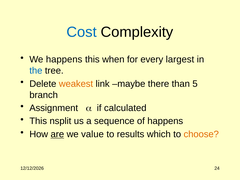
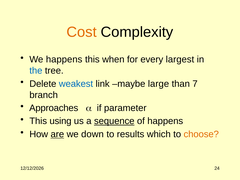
Cost colour: blue -> orange (82, 32)
weakest colour: orange -> blue (76, 84)
there: there -> large (158, 84)
5: 5 -> 7 (195, 84)
Assignment: Assignment -> Approaches (54, 108)
calculated: calculated -> parameter (125, 108)
nsplit: nsplit -> using (60, 121)
sequence underline: none -> present (114, 121)
value: value -> down (92, 134)
